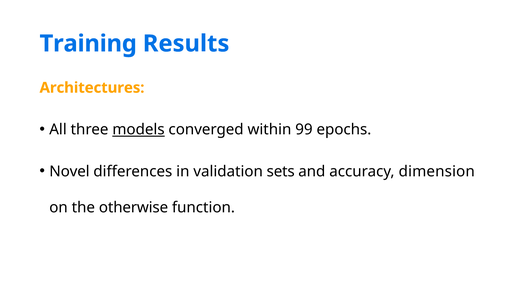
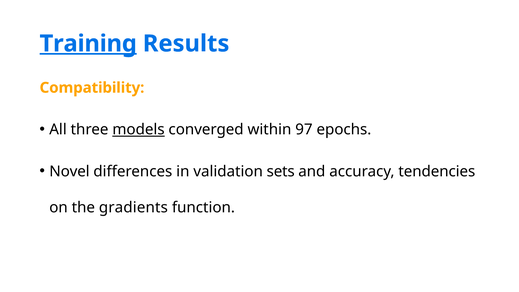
Training underline: none -> present (88, 44)
Architectures: Architectures -> Compatibility (92, 88)
99: 99 -> 97 (304, 130)
dimension: dimension -> tendencies (437, 171)
otherwise: otherwise -> gradients (133, 208)
